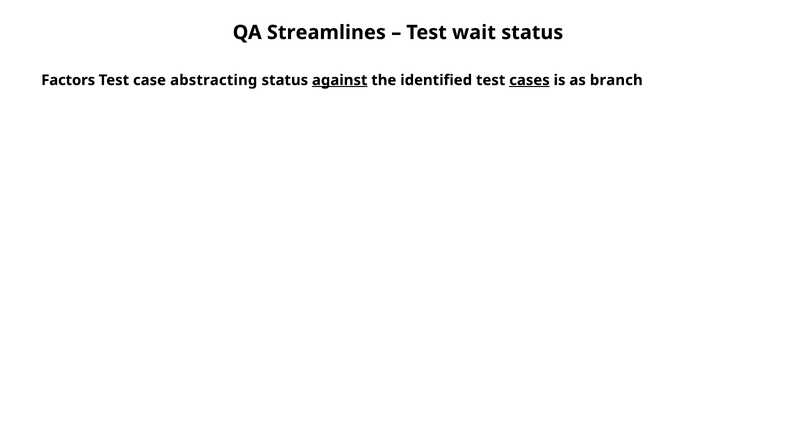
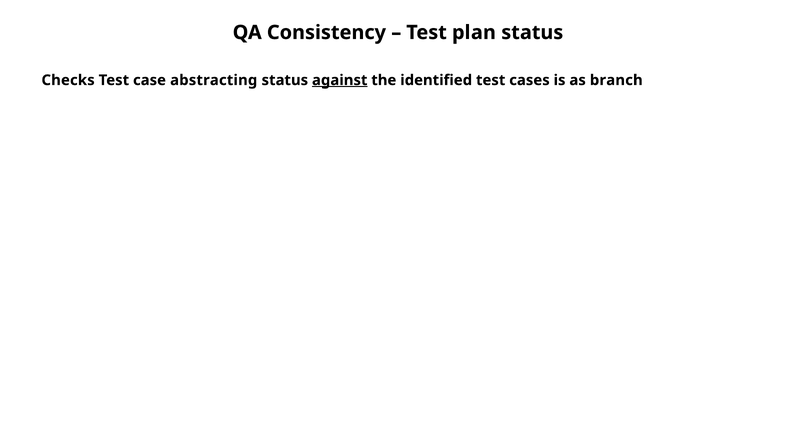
Streamlines: Streamlines -> Consistency (326, 32)
wait: wait -> plan (474, 32)
Factors: Factors -> Checks (68, 80)
cases underline: present -> none (529, 80)
